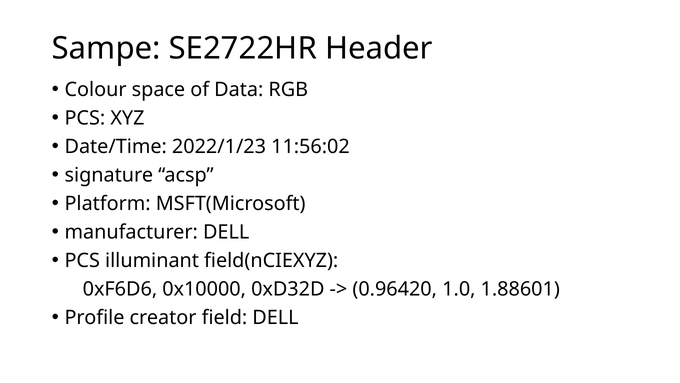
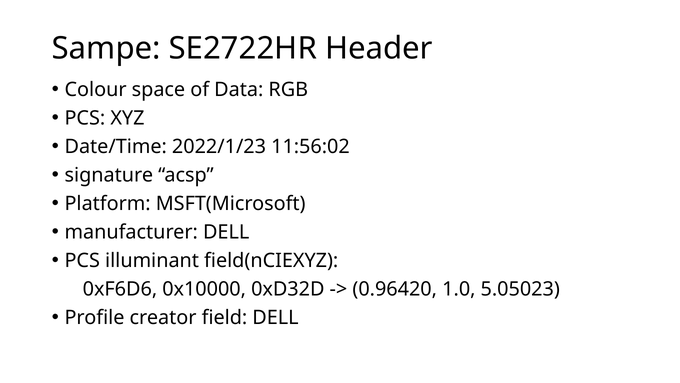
1.88601: 1.88601 -> 5.05023 (520, 289)
